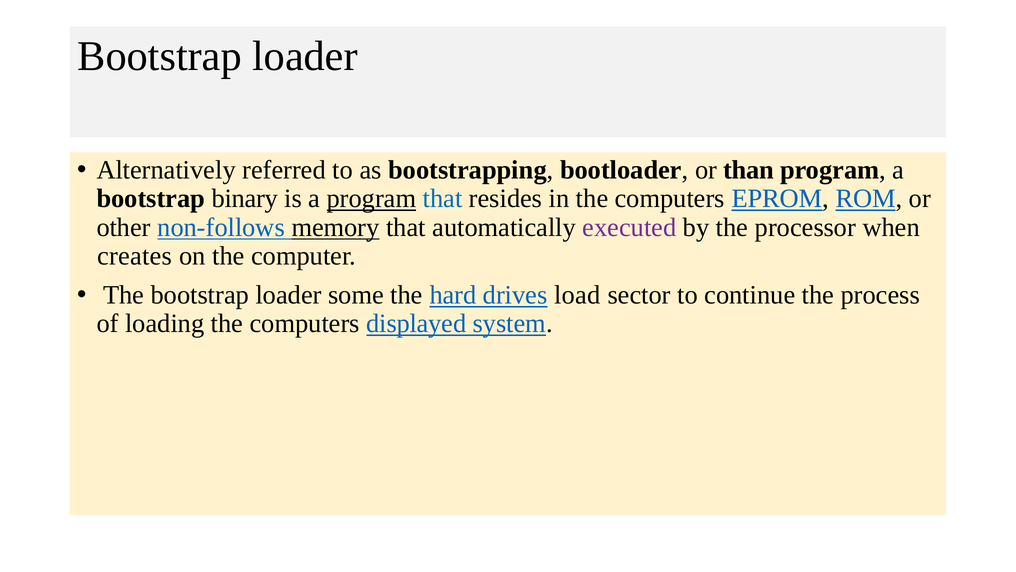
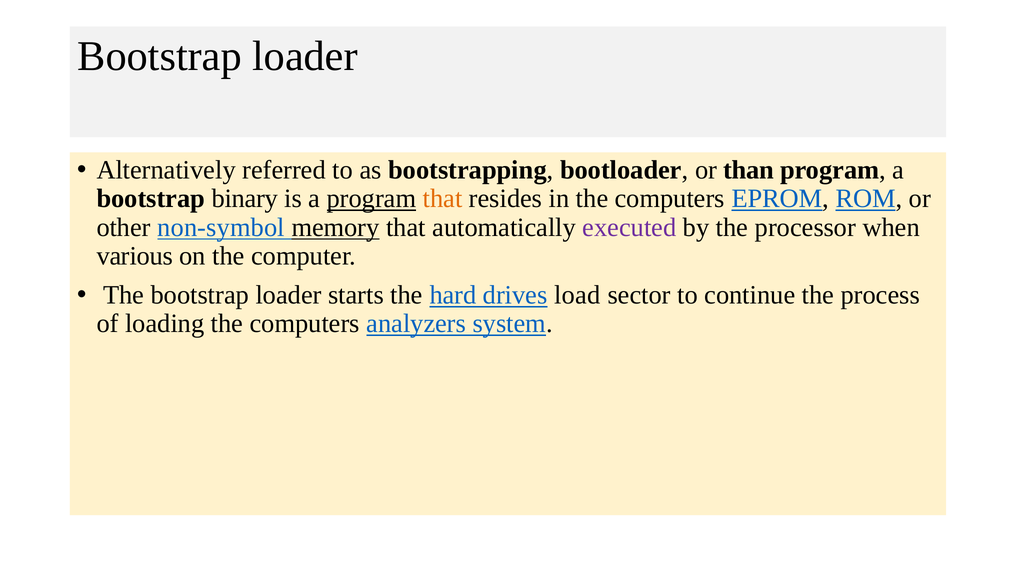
that colour: blue -> orange (443, 199)
non-follows: non-follows -> non-symbol (221, 227)
creates: creates -> various (135, 256)
some: some -> starts (356, 295)
displayed: displayed -> analyzers (416, 323)
